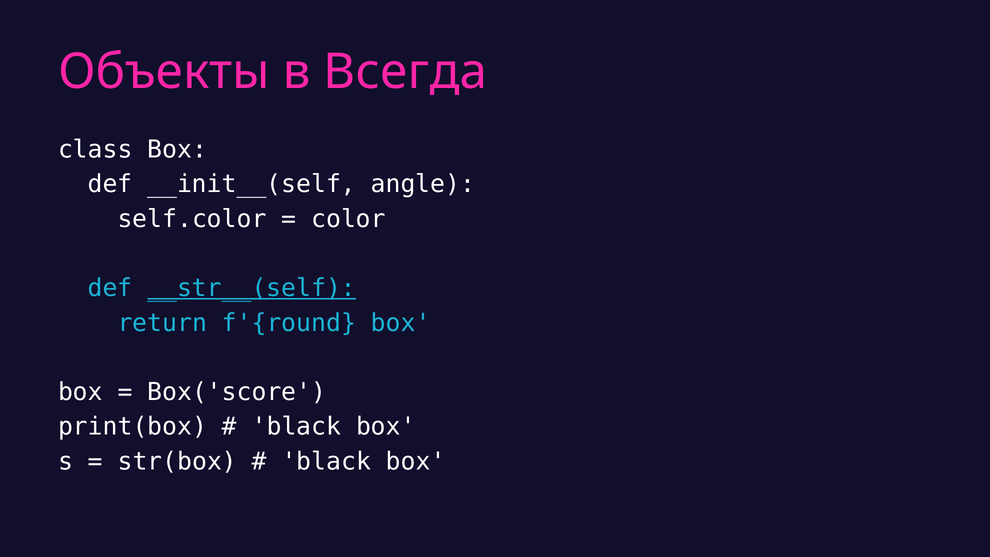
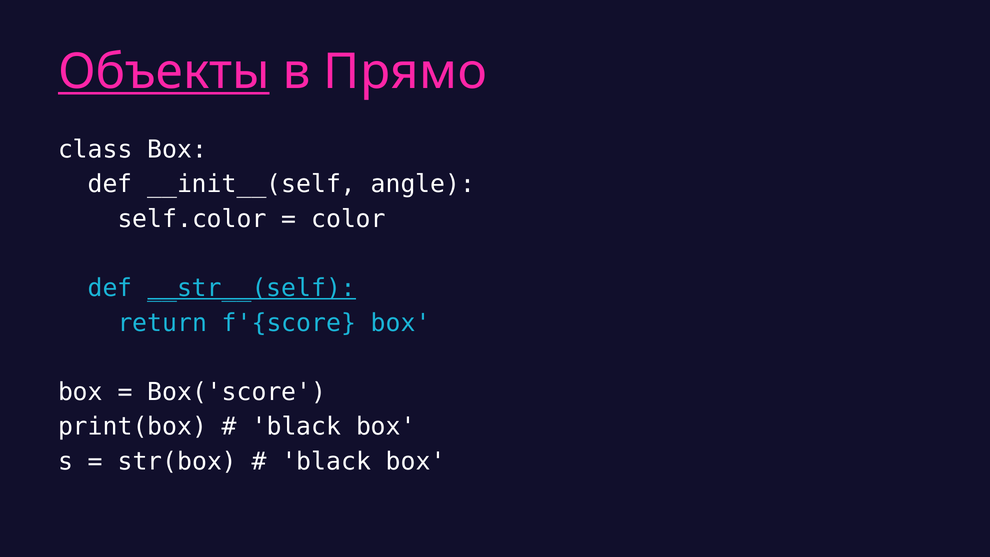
Объекты underline: none -> present (164, 72)
Всегда: Всегда -> Прямо (405, 72)
f'{round: f'{round -> f'{score (289, 323)
